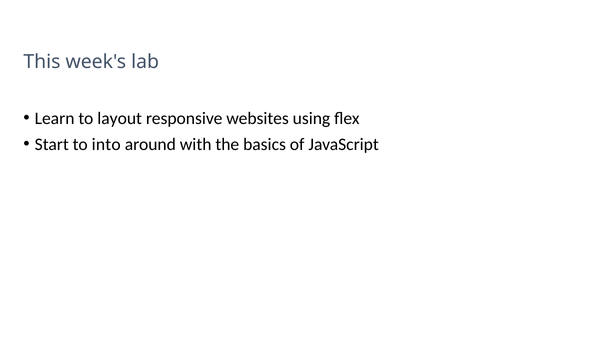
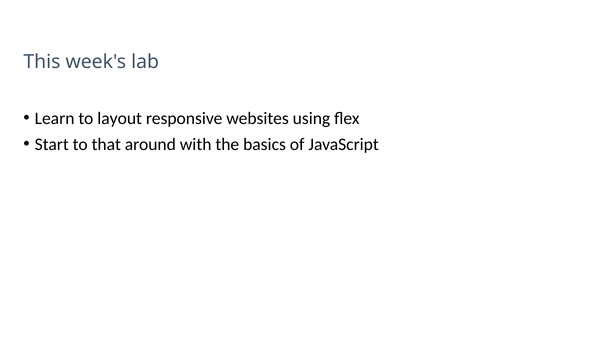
into: into -> that (106, 145)
